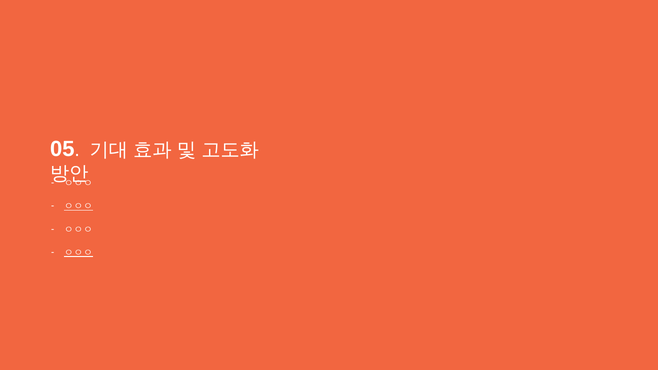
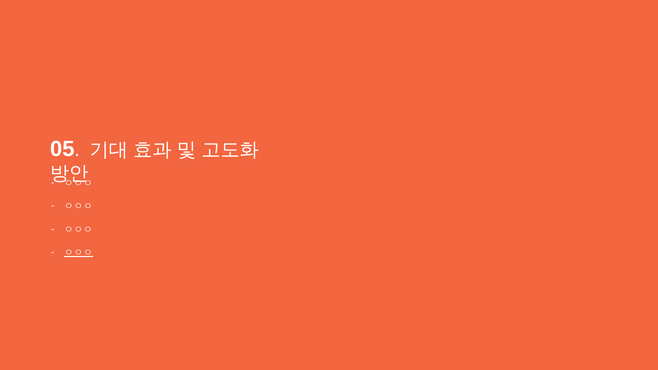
ㅇㅇㅇ underline: present -> none (78, 206)
